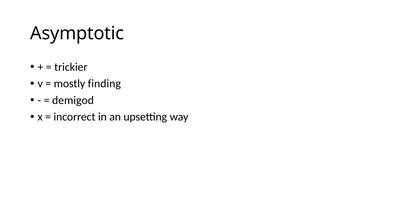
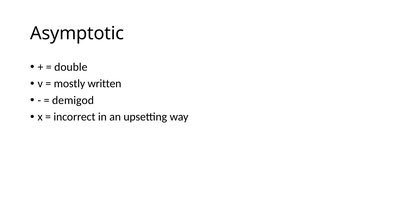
trickier: trickier -> double (71, 67)
finding: finding -> written (104, 84)
